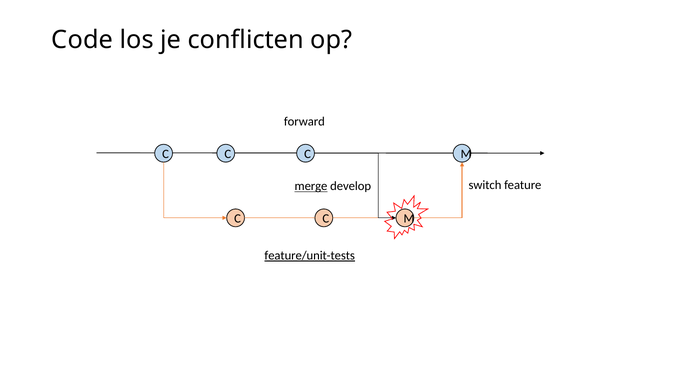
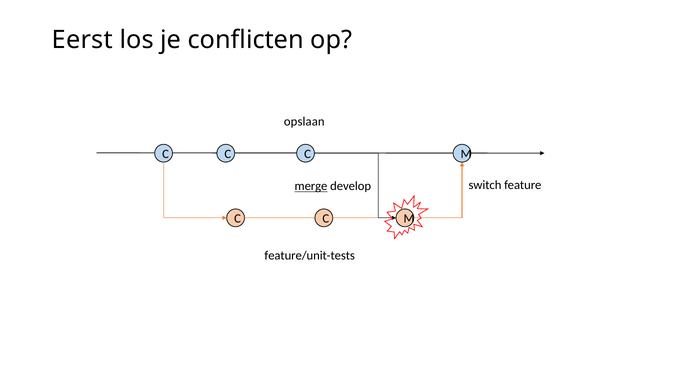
Code: Code -> Eerst (82, 40)
forward: forward -> opslaan (304, 121)
feature/unit-tests underline: present -> none (310, 255)
